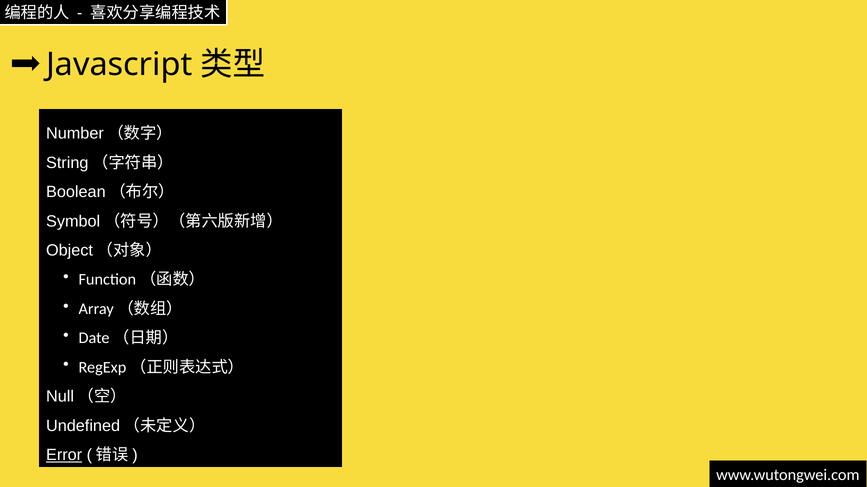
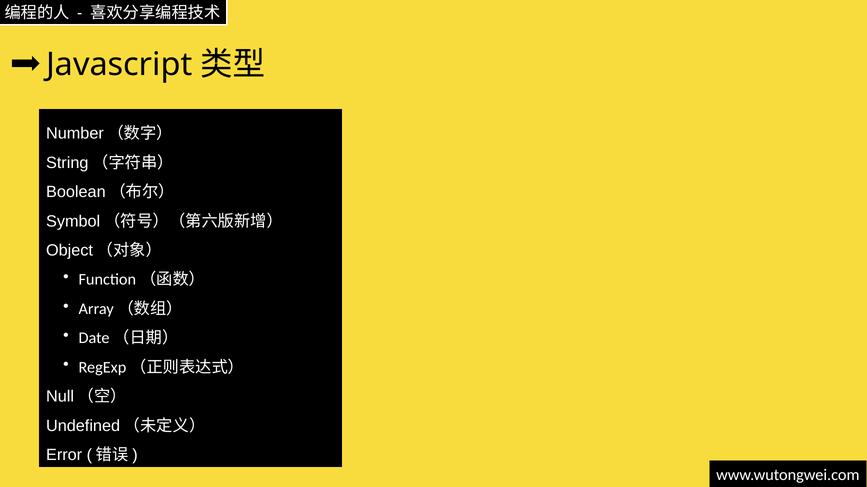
Error underline: present -> none (64, 456)
